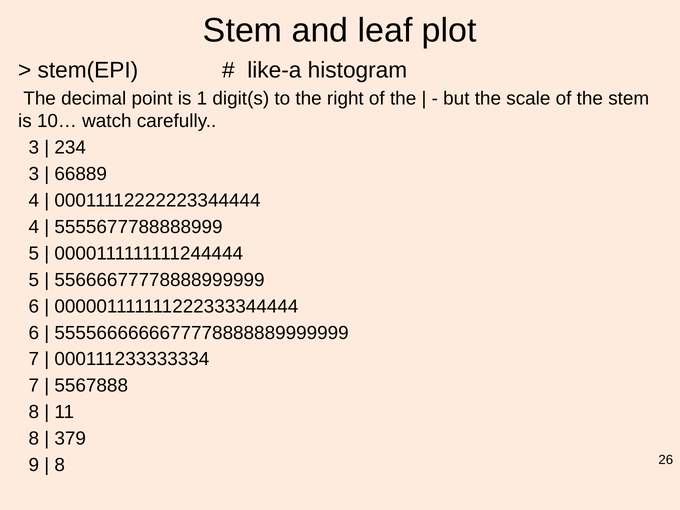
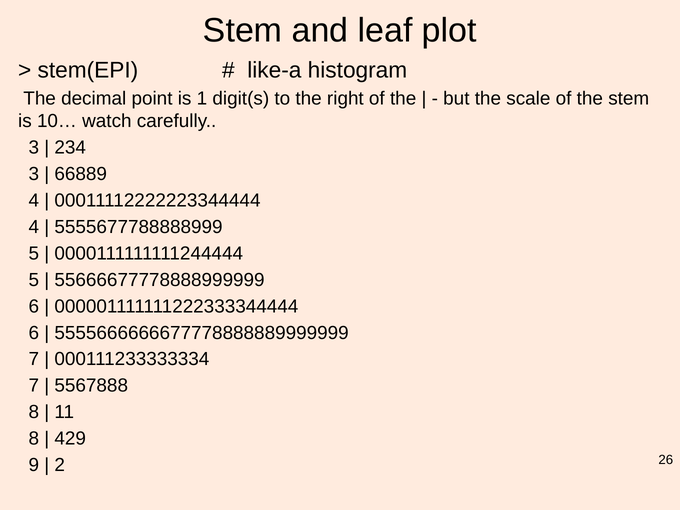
379: 379 -> 429 (70, 439)
8: 8 -> 2 (60, 465)
